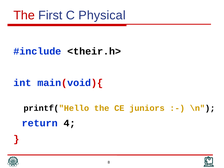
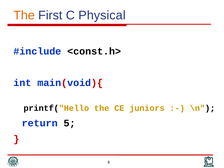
The colour: red -> orange (24, 15)
<their.h>: <their.h> -> <const.h> (94, 51)
4: 4 -> 5 (70, 123)
